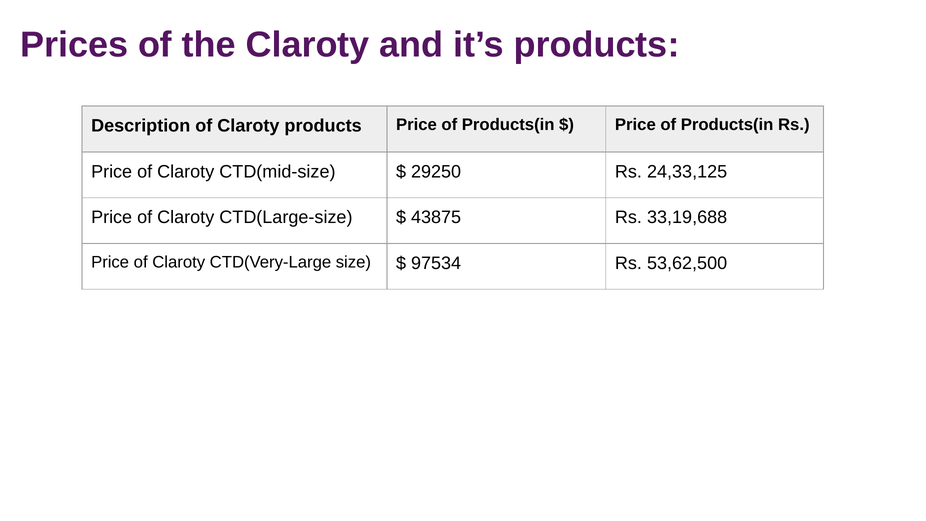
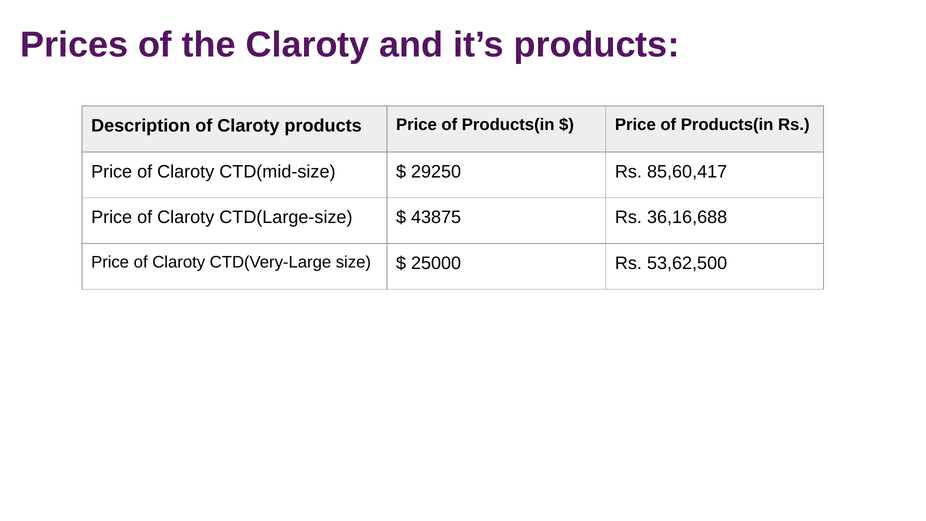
24,33,125: 24,33,125 -> 85,60,417 (687, 172)
33,19,688: 33,19,688 -> 36,16,688 (687, 217)
97534: 97534 -> 25000 (436, 263)
